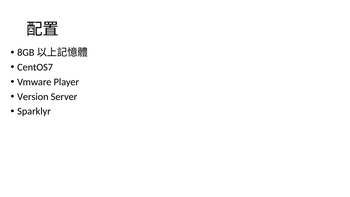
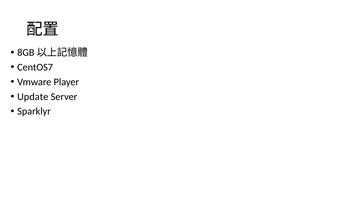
Version: Version -> Update (33, 97)
